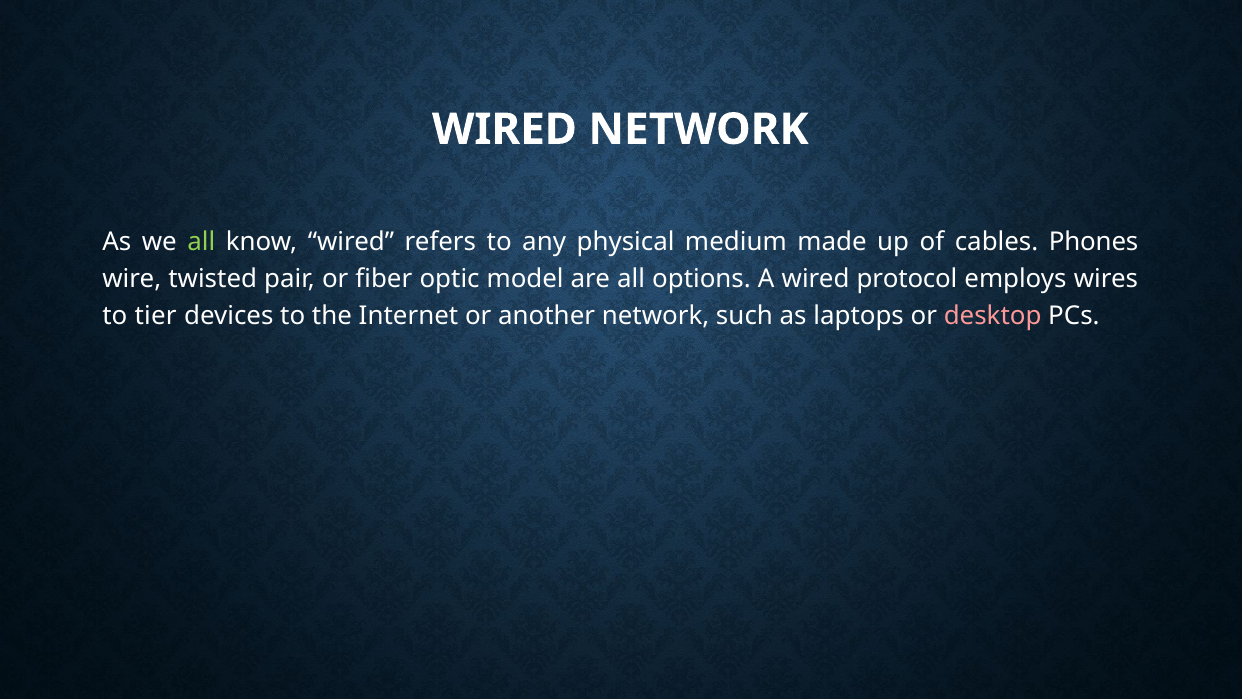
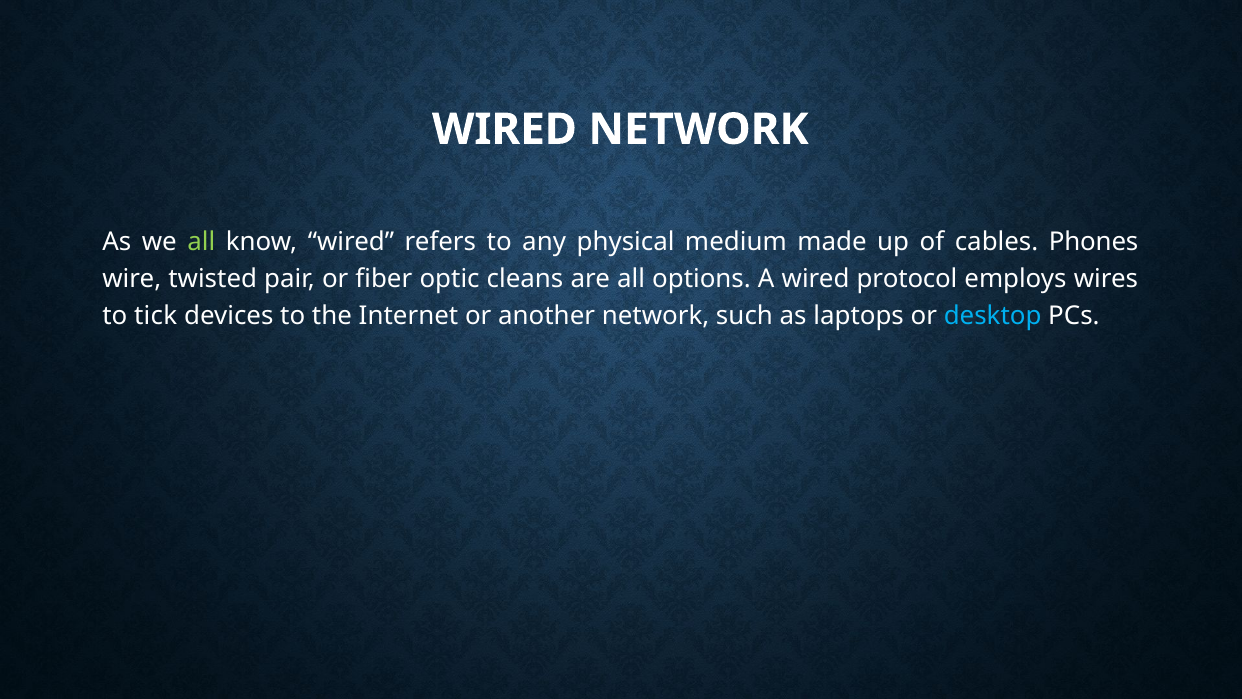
model: model -> cleans (525, 279)
tier: tier -> tick (156, 316)
desktop colour: pink -> light blue (993, 316)
